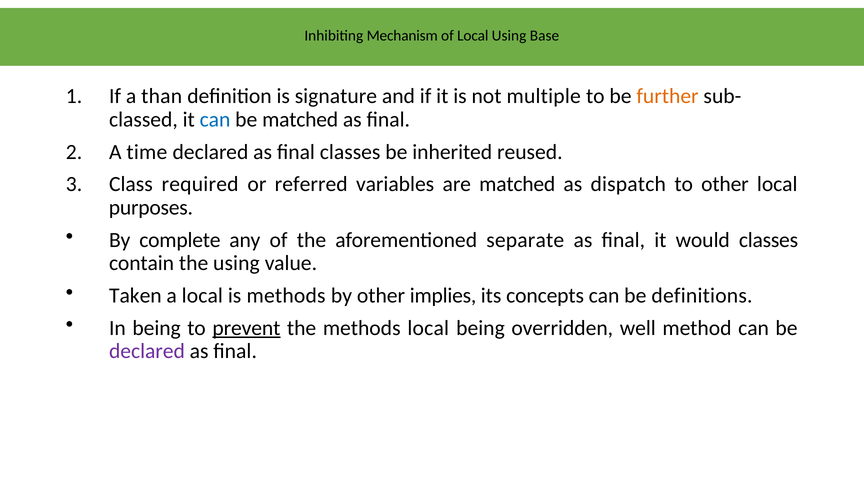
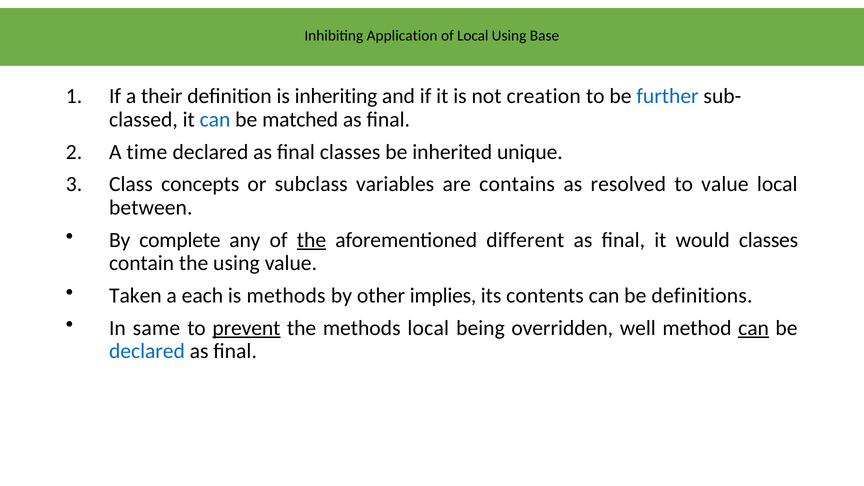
Mechanism: Mechanism -> Application (402, 36)
than: than -> their (162, 96)
signature: signature -> inheriting (336, 96)
multiple: multiple -> creation (544, 96)
further colour: orange -> blue (668, 96)
reused: reused -> unique (530, 152)
required: required -> concepts (200, 184)
referred: referred -> subclass (311, 184)
are matched: matched -> contains (517, 184)
dispatch: dispatch -> resolved (628, 184)
to other: other -> value (725, 184)
purposes: purposes -> between (151, 208)
the underline: none -> present (311, 240)
separate: separate -> different (525, 240)
a local: local -> each (202, 296)
concepts: concepts -> contents (545, 296)
In being: being -> same (156, 328)
can underline: none -> present (754, 328)
declared colour: purple -> blue (147, 351)
